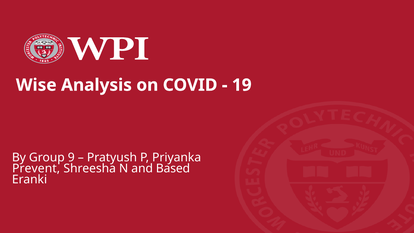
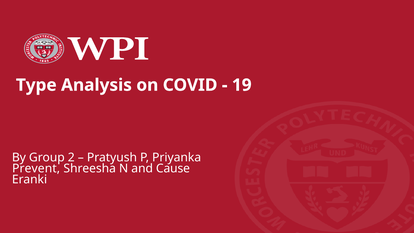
Wise: Wise -> Type (36, 85)
9: 9 -> 2 (71, 157)
Based: Based -> Cause (173, 168)
